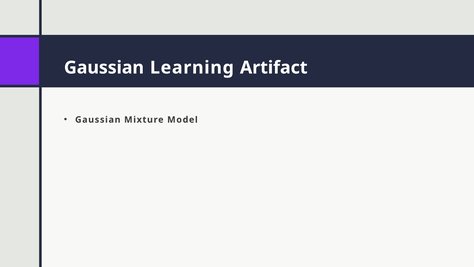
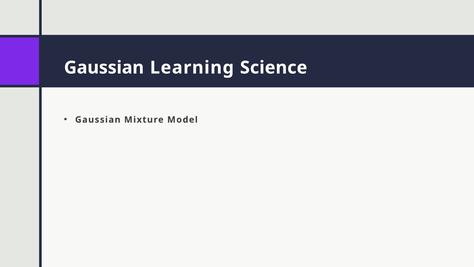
Artifact: Artifact -> Science (274, 68)
